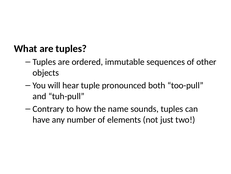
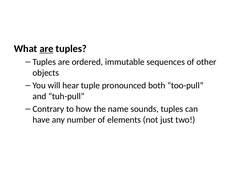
are underline: none -> present (46, 48)
